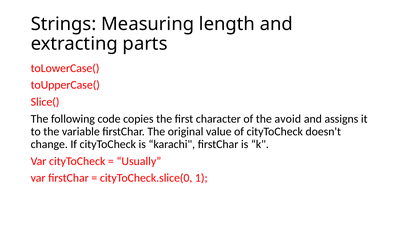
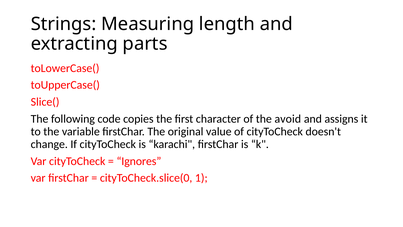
Usually: Usually -> Ignores (139, 161)
